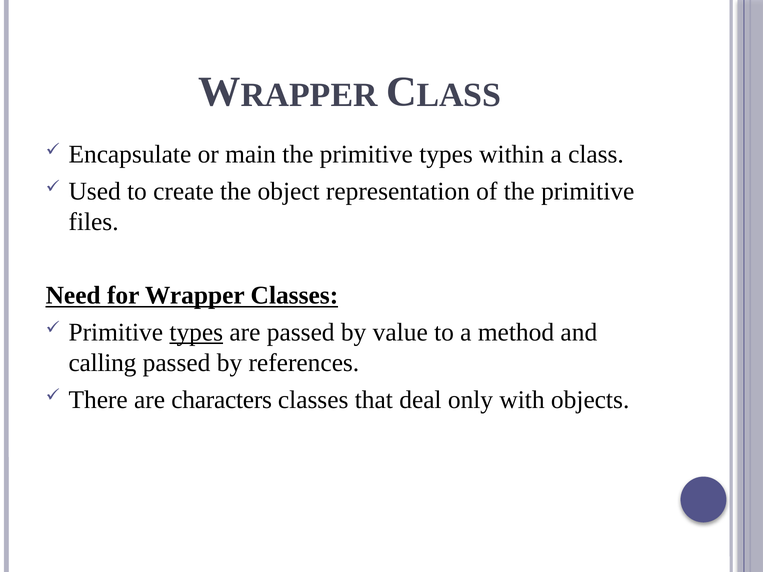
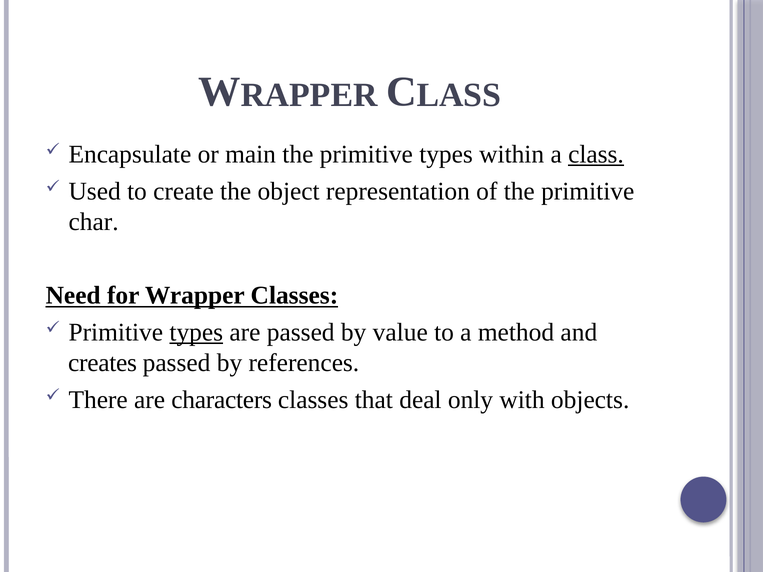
class underline: none -> present (596, 154)
files: files -> char (94, 222)
calling: calling -> creates (103, 363)
